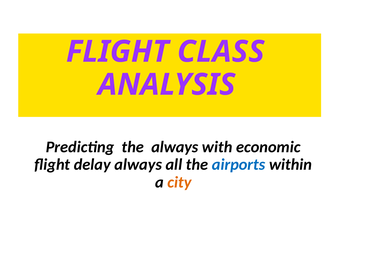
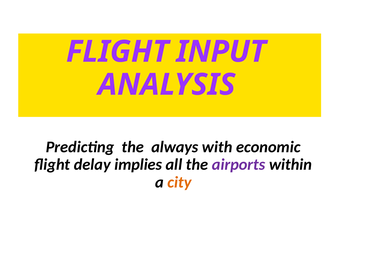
CLASS: CLASS -> INPUT (221, 52)
delay always: always -> implies (138, 165)
airports colour: blue -> purple (239, 165)
